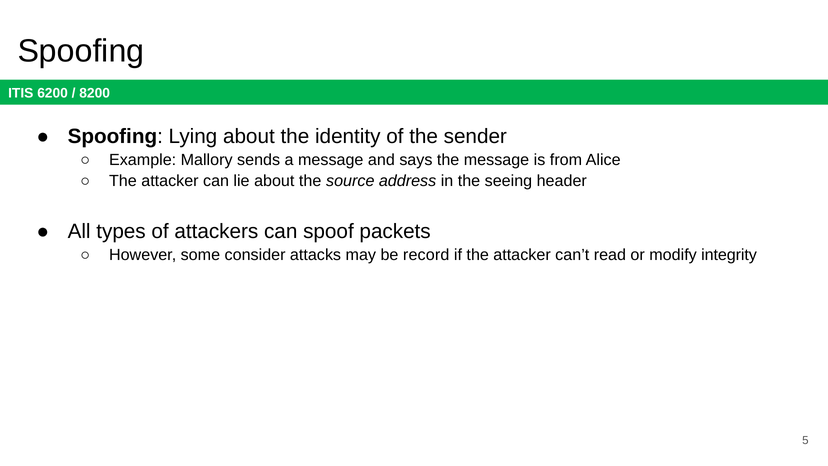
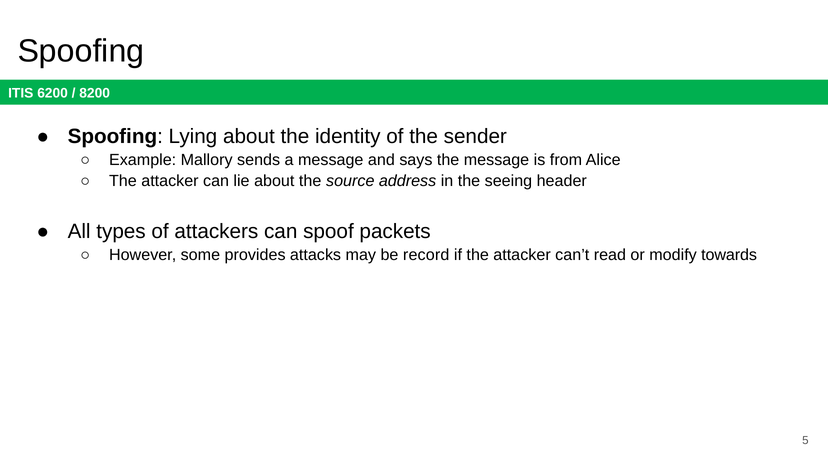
consider: consider -> provides (255, 255)
integrity: integrity -> towards (729, 255)
